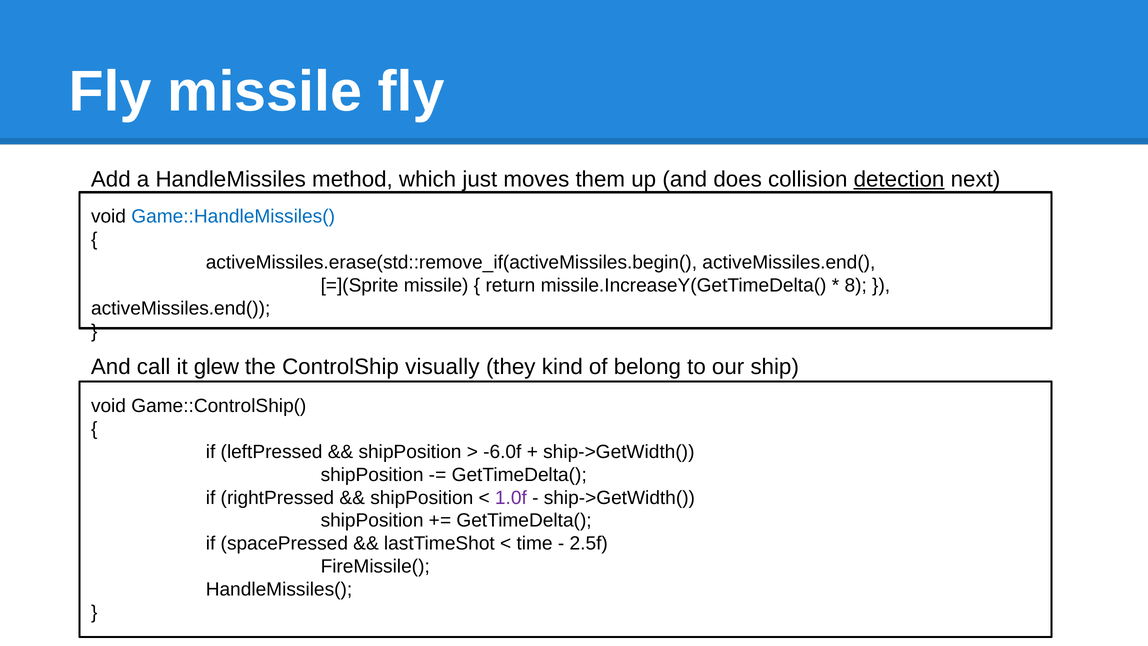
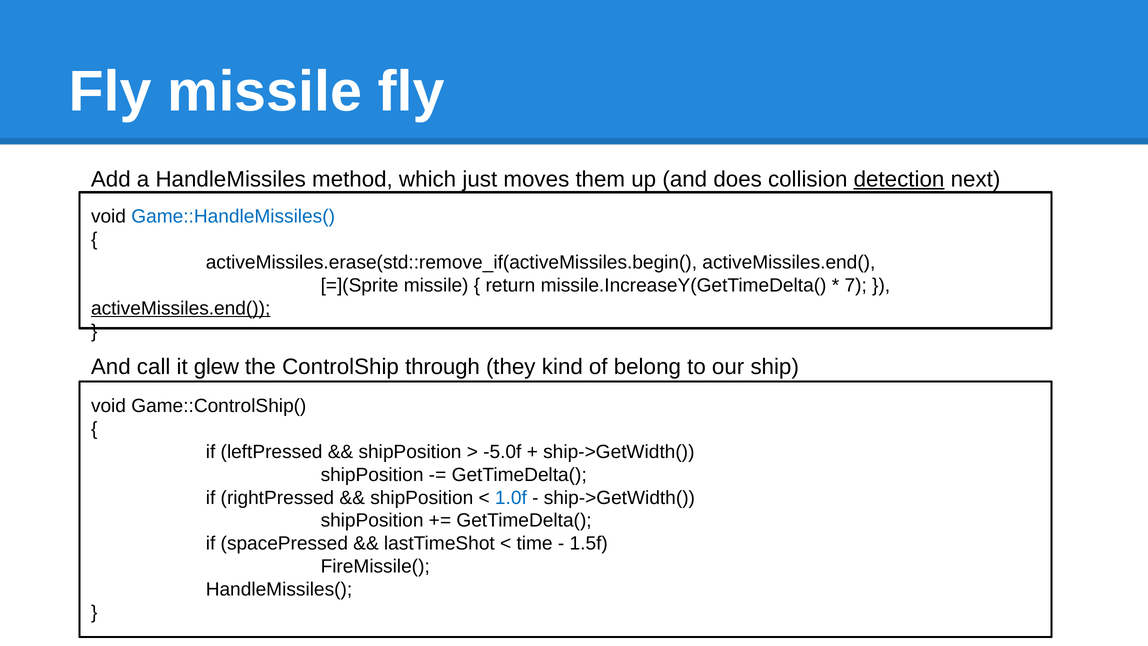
8: 8 -> 7 (856, 285)
activeMissiles.end( underline: none -> present (181, 308)
visually: visually -> through (443, 367)
-6.0f: -6.0f -> -5.0f (502, 452)
1.0f colour: purple -> blue (511, 498)
2.5f: 2.5f -> 1.5f (589, 543)
